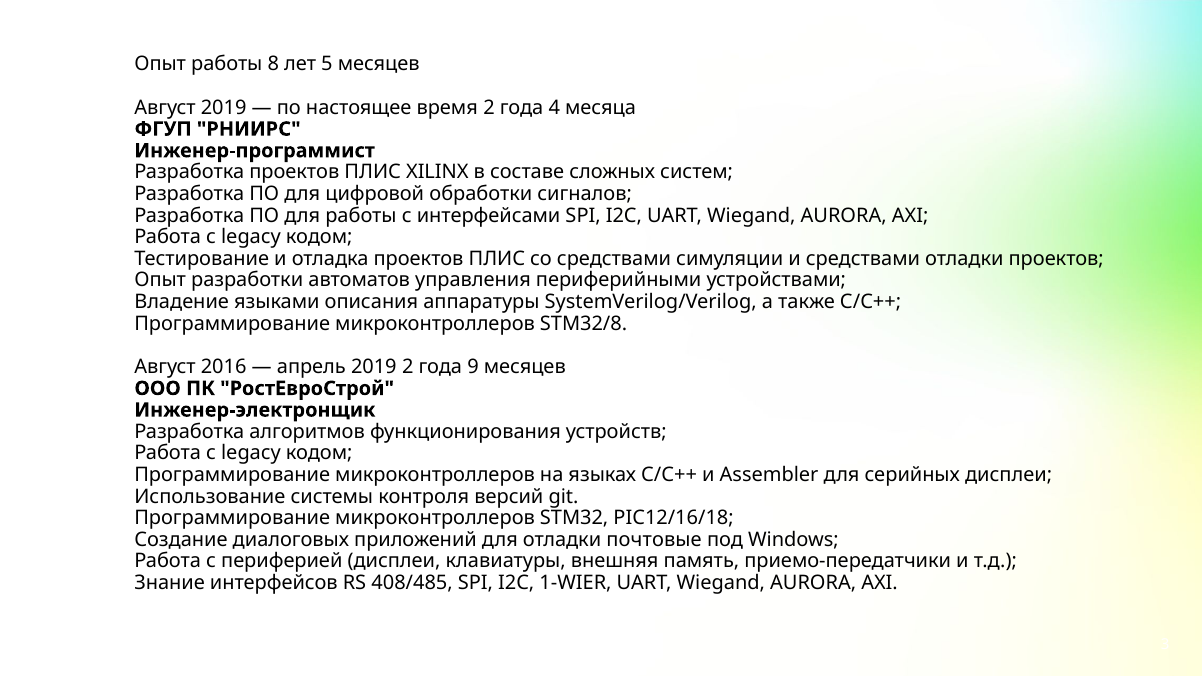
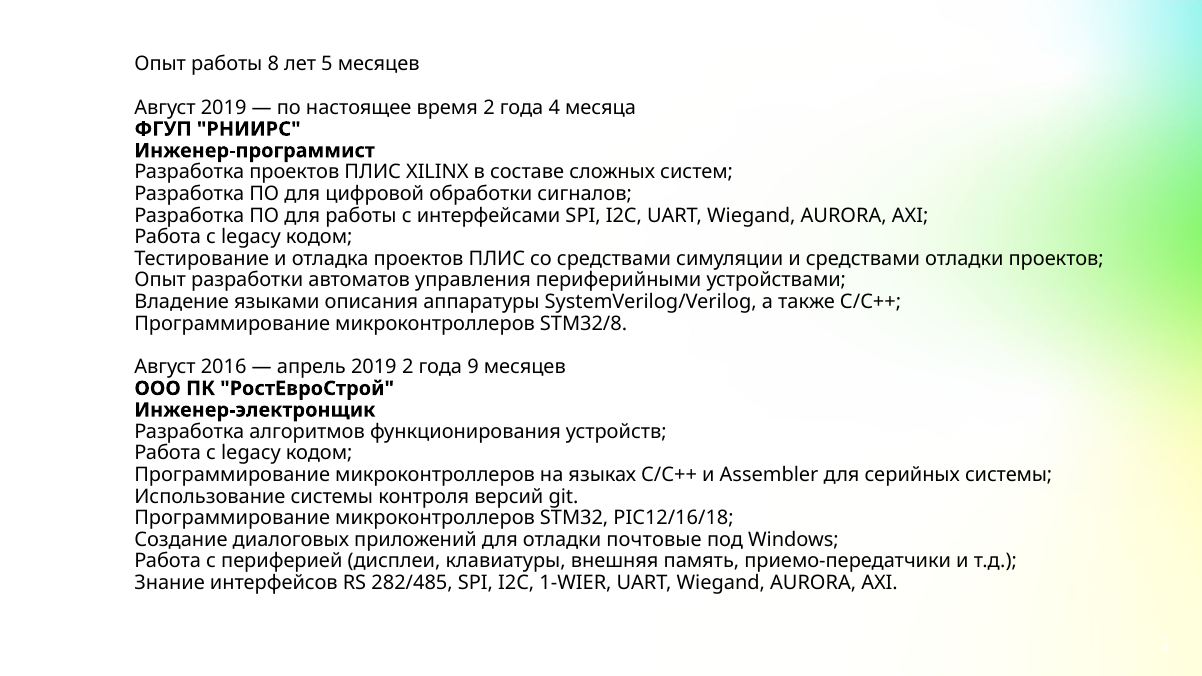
серийных дисплеи: дисплеи -> системы (1009, 475)
408/485: 408/485 -> 282/485 (412, 583)
